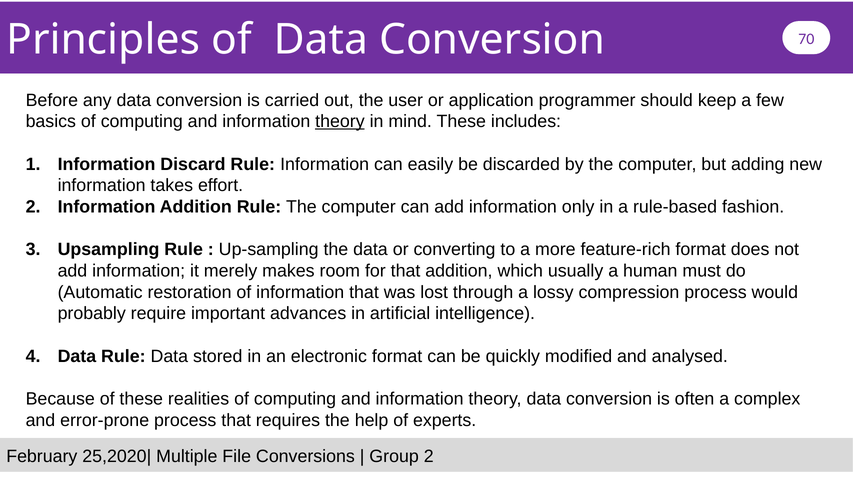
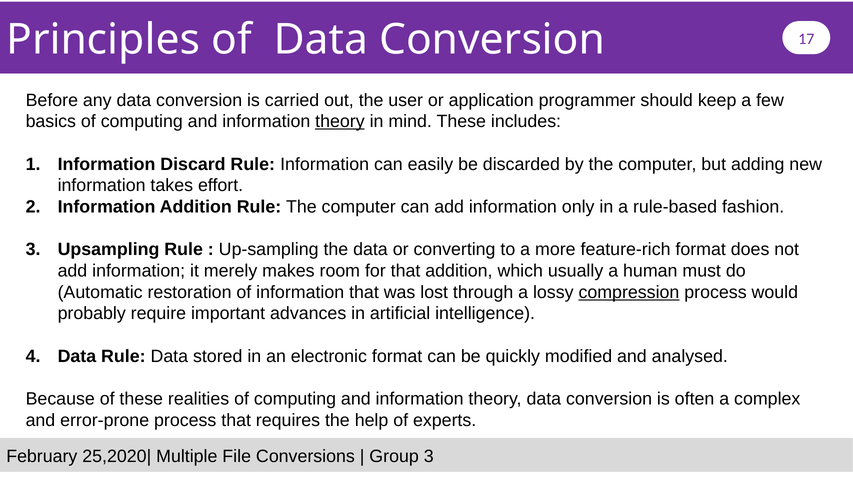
70: 70 -> 17 (806, 39)
compression underline: none -> present (629, 292)
Group 2: 2 -> 3 (429, 456)
